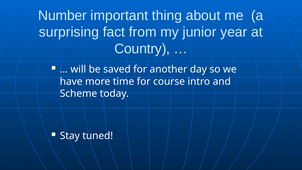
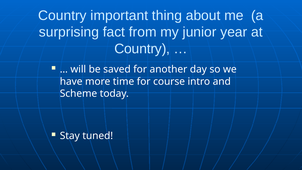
Number: Number -> Country (62, 16)
